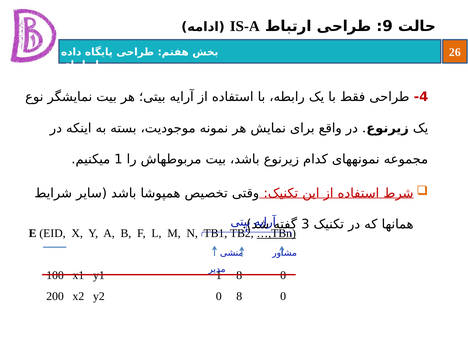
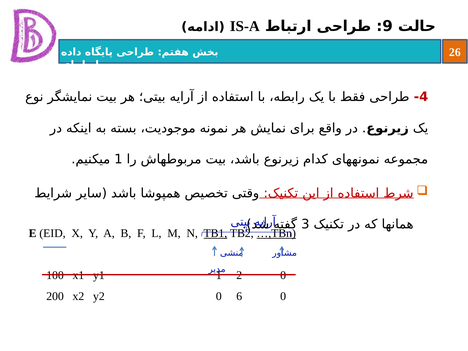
TB1 underline: none -> present (215, 233)
8: 8 -> 2 (239, 275)
0 8: 8 -> 6 (239, 296)
